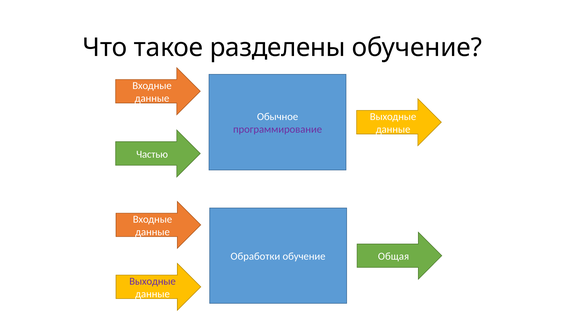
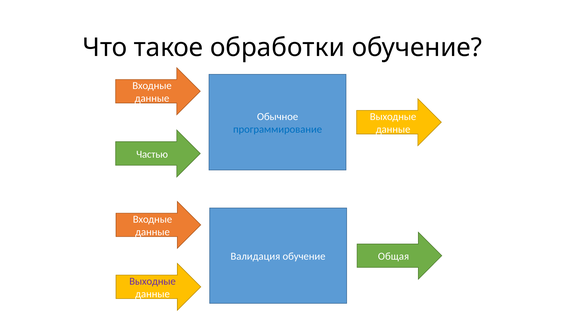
разделены: разделены -> обработки (277, 47)
программирование colour: purple -> blue (278, 129)
Обработки: Обработки -> Валидация (255, 256)
